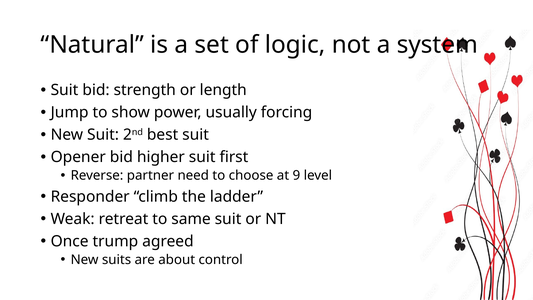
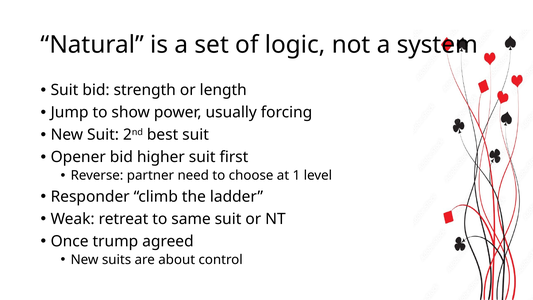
9: 9 -> 1 (296, 175)
